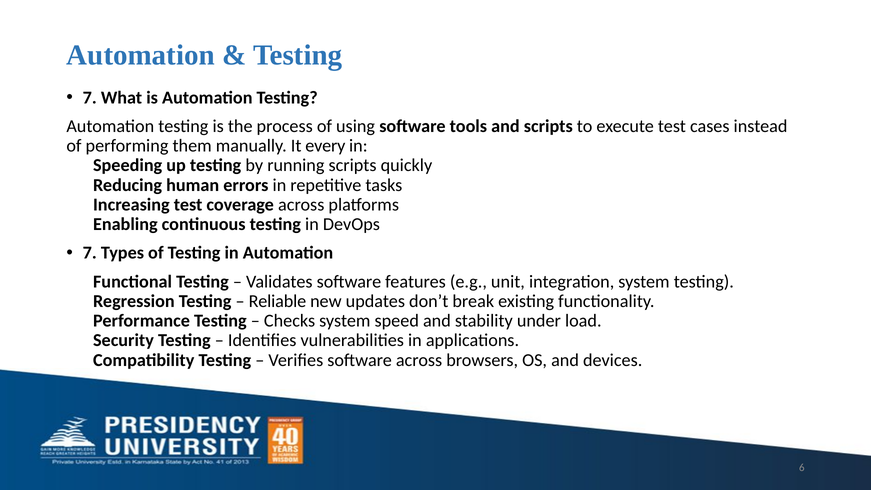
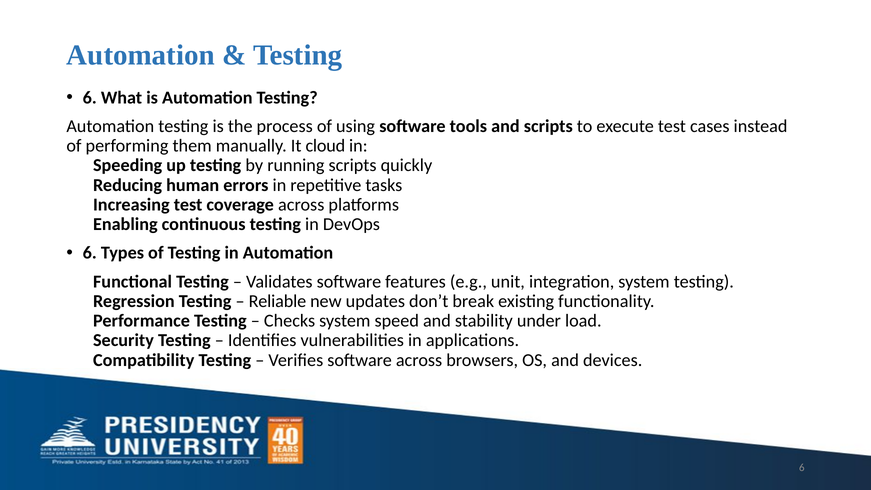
7: 7 -> 6 (90, 98)
every: every -> cloud (325, 146)
7: 7 -> 6 (90, 253)
